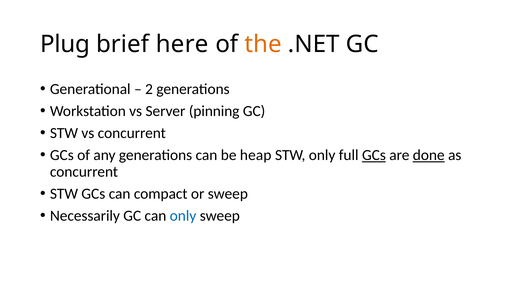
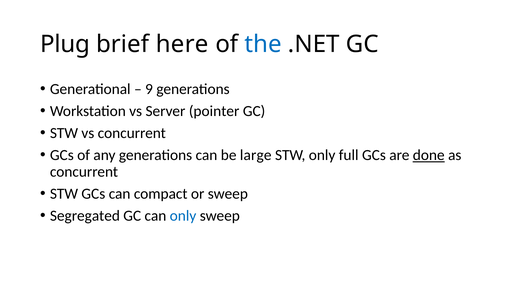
the colour: orange -> blue (263, 44)
2: 2 -> 9 (149, 89)
pinning: pinning -> pointer (214, 111)
heap: heap -> large (256, 155)
GCs underline: present -> none (374, 155)
Necessarily: Necessarily -> Segregated (85, 216)
